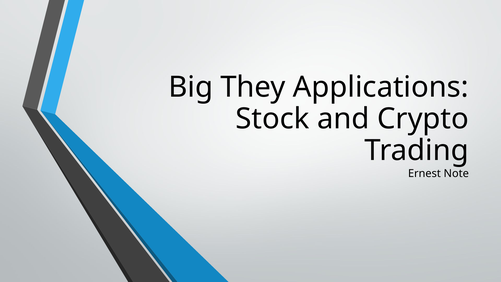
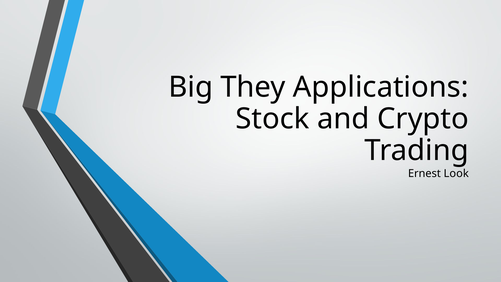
Note: Note -> Look (456, 173)
